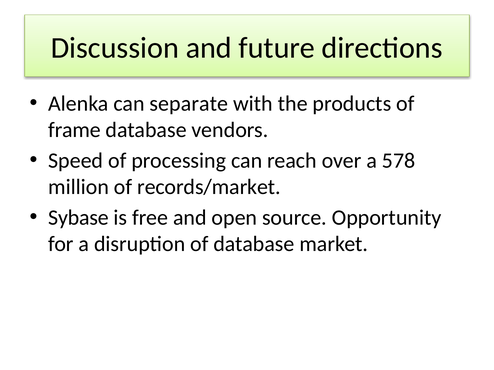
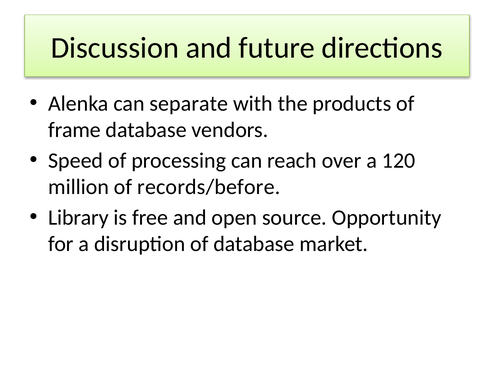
578: 578 -> 120 (399, 161)
records/market: records/market -> records/before (209, 187)
Sybase: Sybase -> Library (78, 218)
